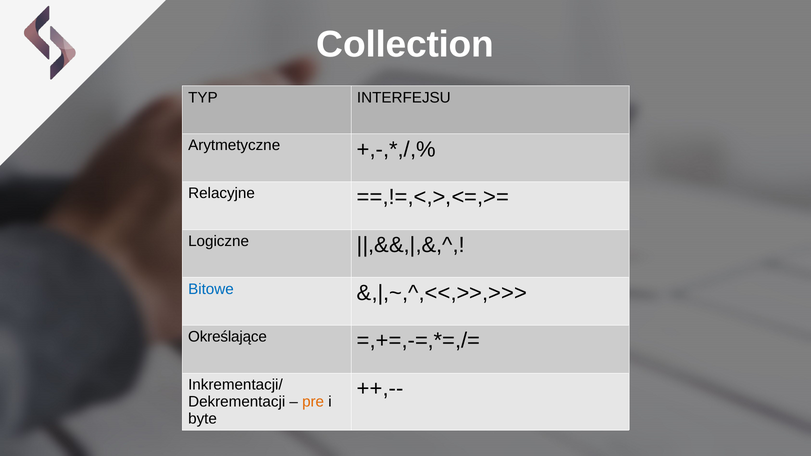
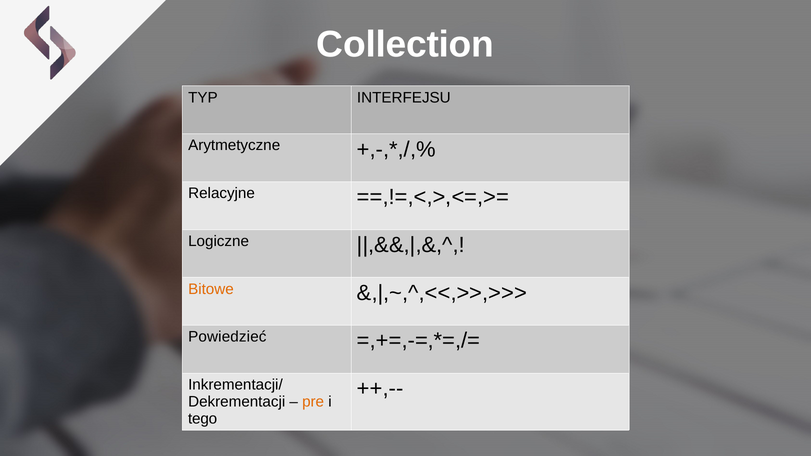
Bitowe colour: blue -> orange (211, 289)
Określające: Określające -> Powiedzieć (227, 337)
byte: byte -> tego (203, 419)
